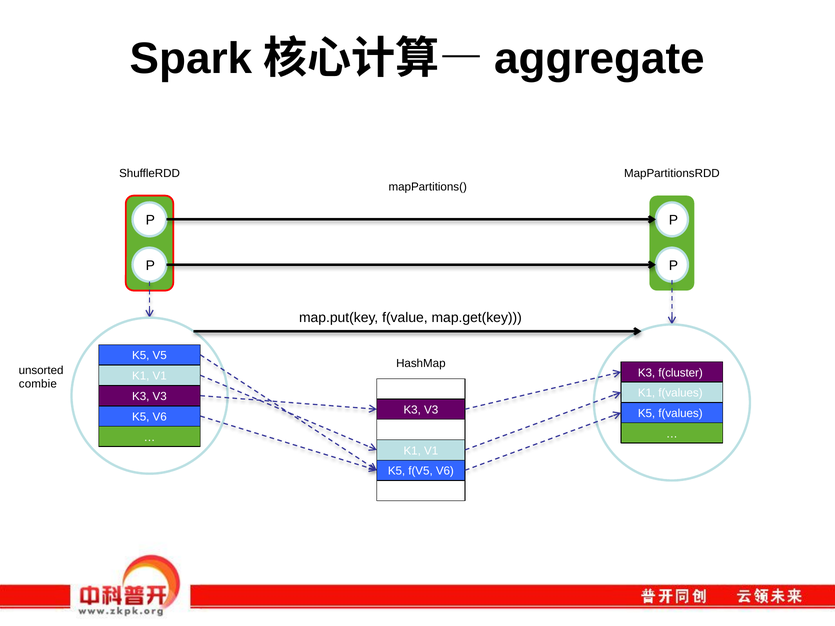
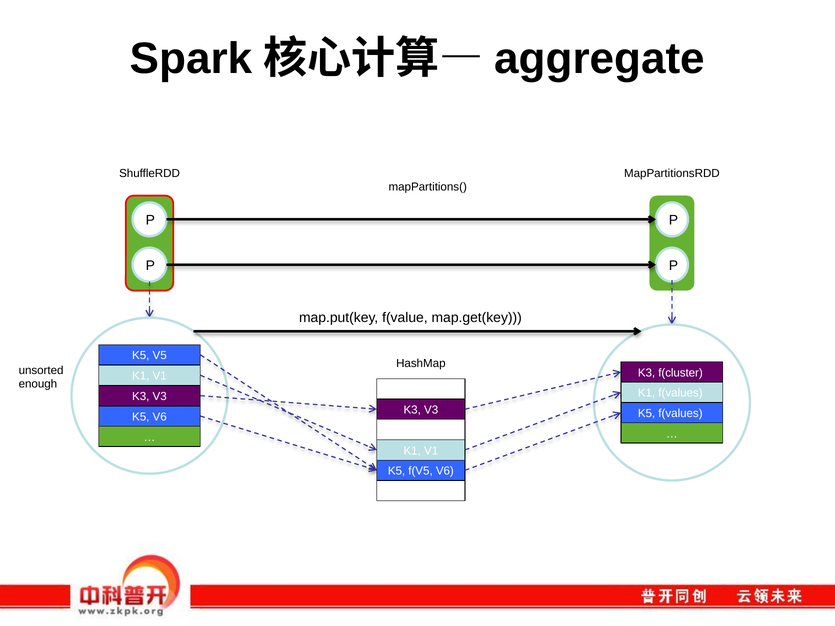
combie: combie -> enough (38, 384)
